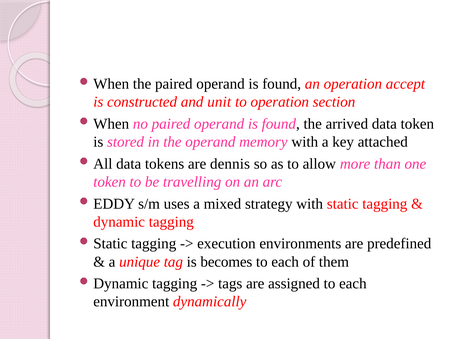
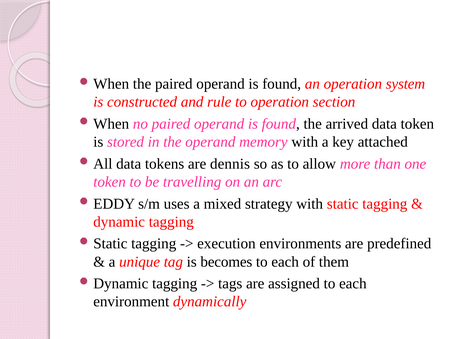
accept: accept -> system (406, 84)
unit: unit -> rule (219, 102)
